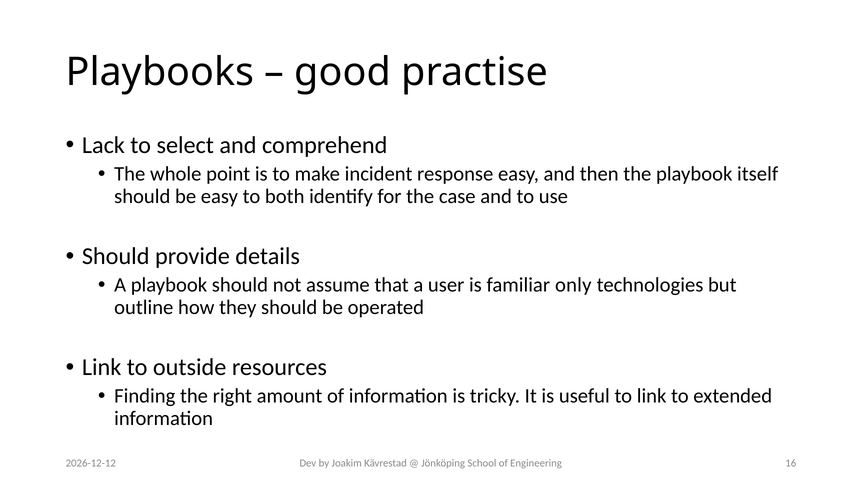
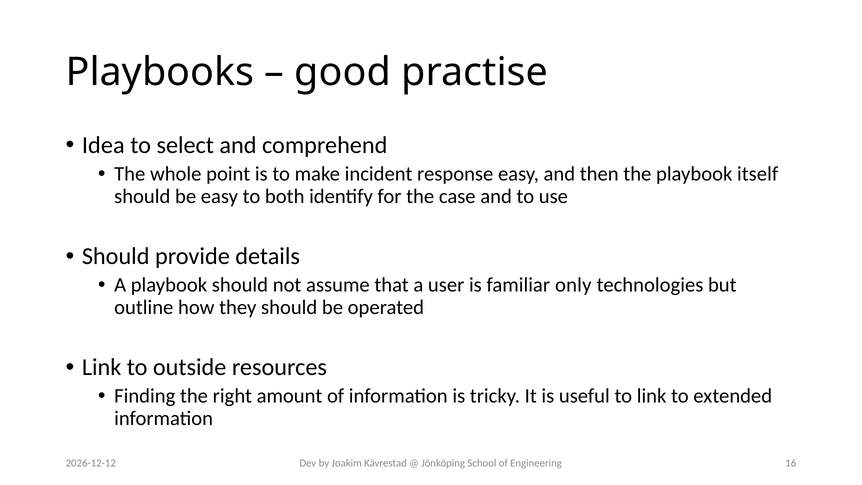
Lack: Lack -> Idea (103, 145)
